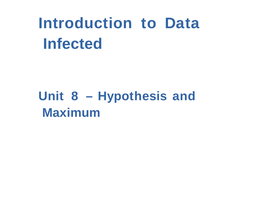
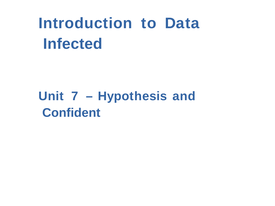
8: 8 -> 7 (75, 96)
Maximum: Maximum -> Confident (71, 113)
